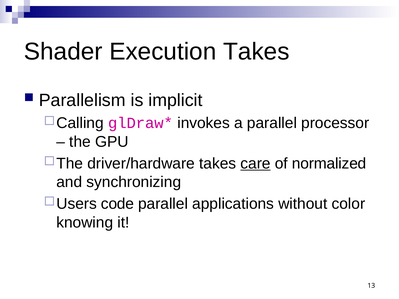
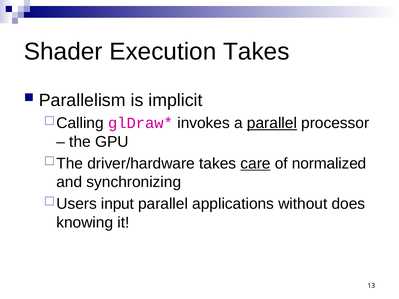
parallel underline: none -> present (272, 123)
code: code -> input (117, 204)
color: color -> does (348, 204)
